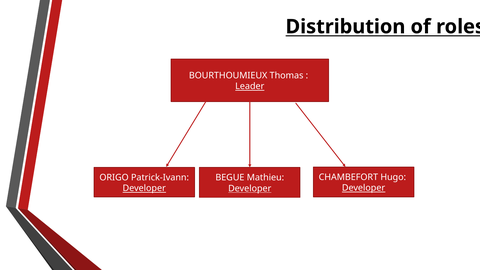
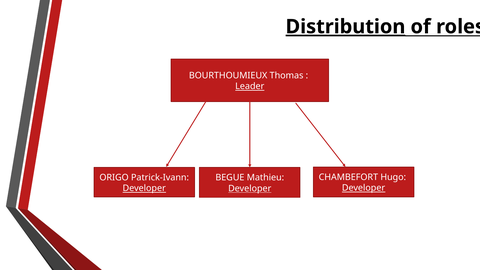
Distribution underline: none -> present (345, 27)
